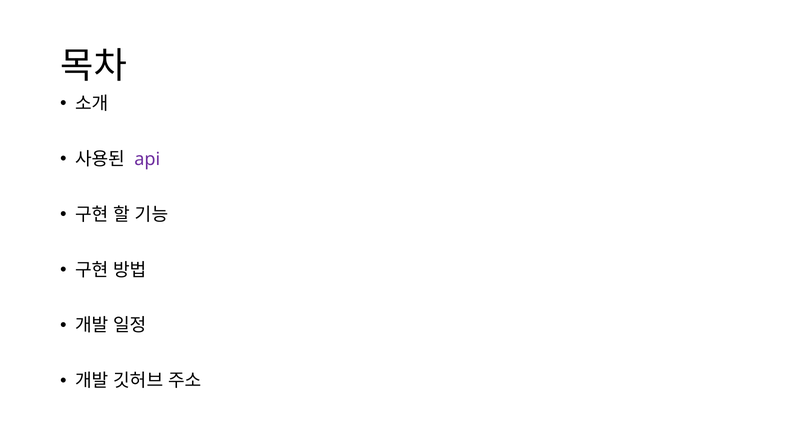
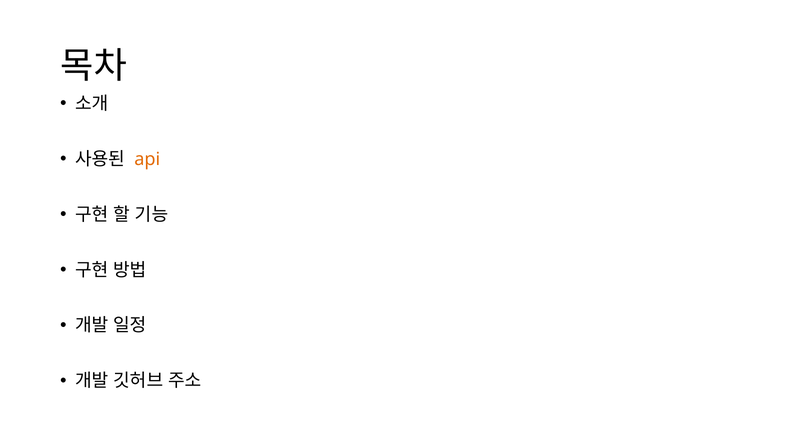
api colour: purple -> orange (147, 159)
